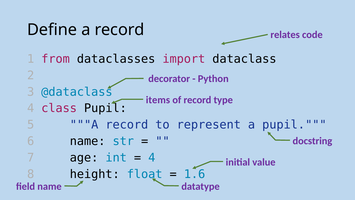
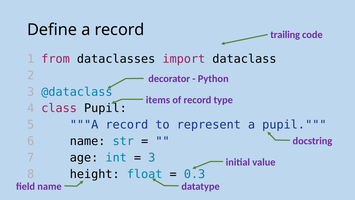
relates: relates -> trailing (285, 35)
4: 4 -> 3 (152, 157)
1.6: 1.6 -> 0.3 (195, 174)
